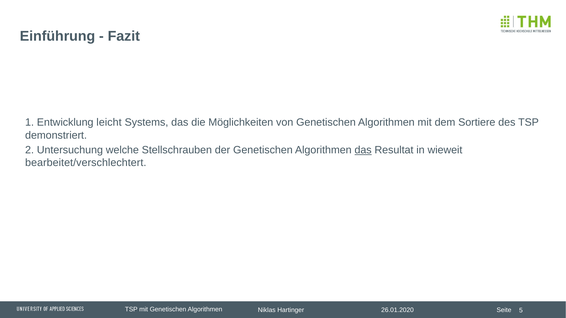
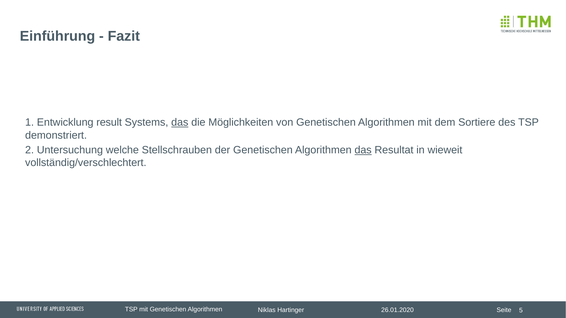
leicht: leicht -> result (109, 123)
das underline: none -> present (180, 123)
bearbeitet/verschlechtert: bearbeitet/verschlechtert -> vollständig/verschlechtert (86, 163)
